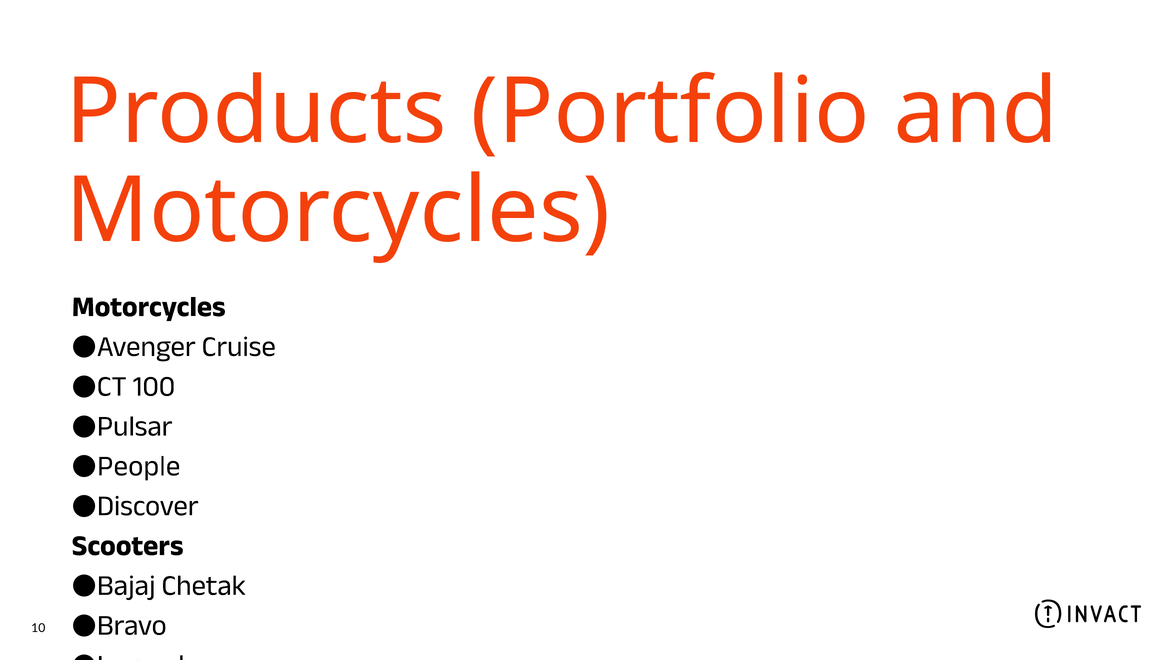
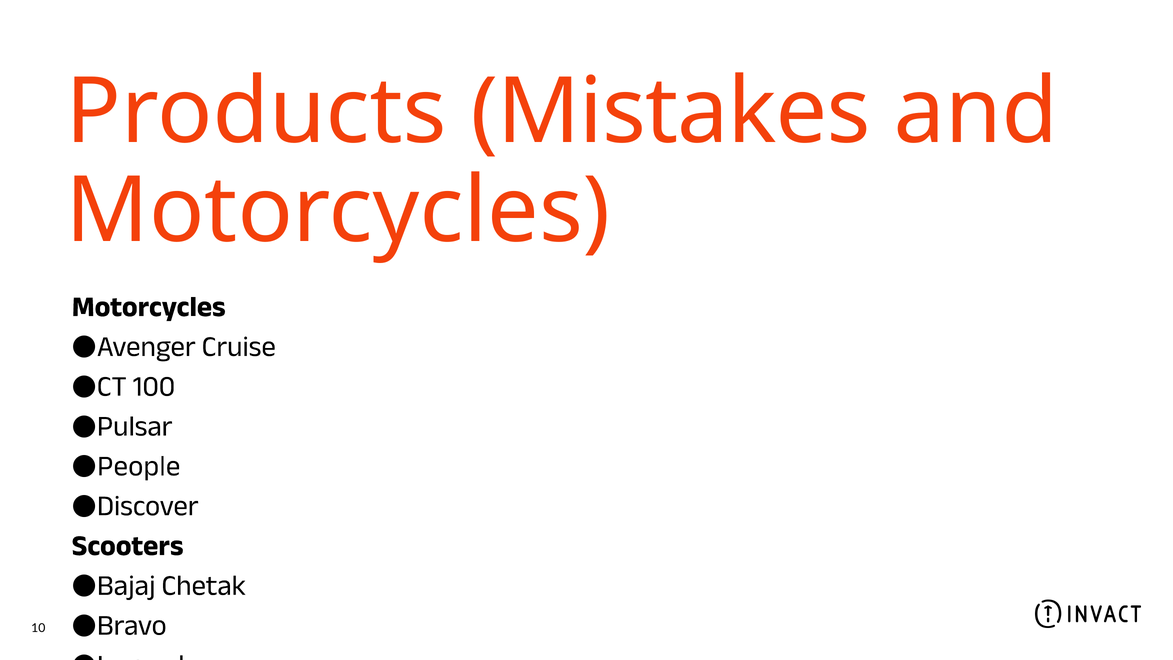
Portfolio: Portfolio -> Mistakes (671, 112)
